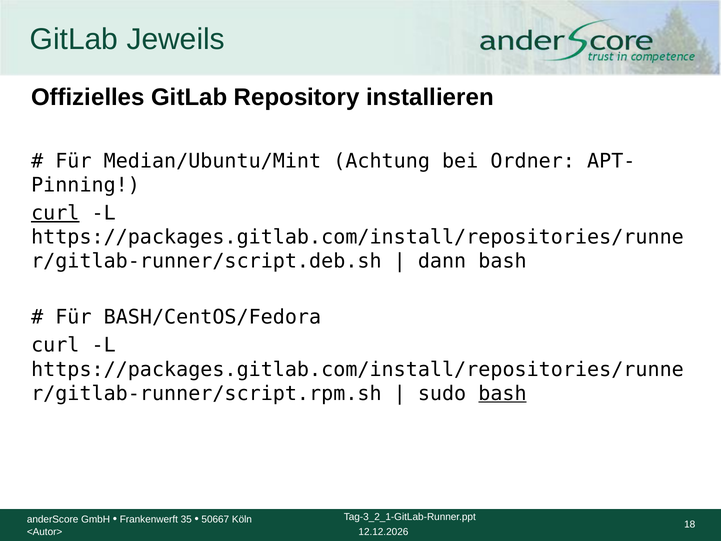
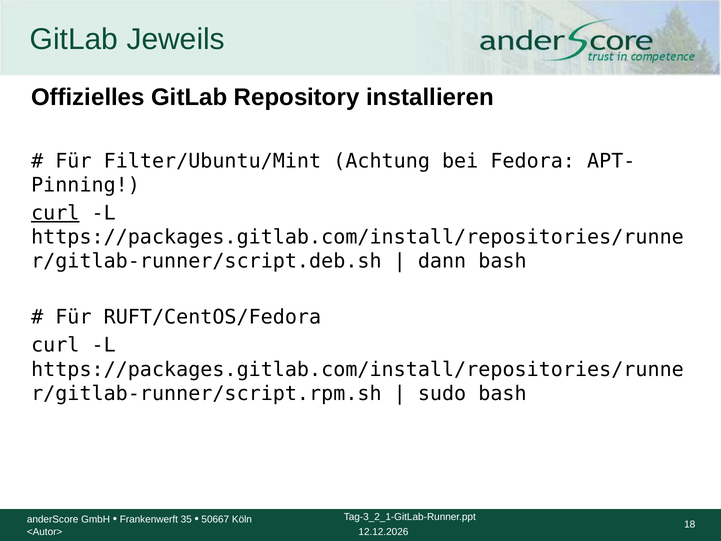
Median/Ubuntu/Mint: Median/Ubuntu/Mint -> Filter/Ubuntu/Mint (212, 161)
Ordner: Ordner -> Fedora (533, 161)
BASH/CentOS/Fedora: BASH/CentOS/Fedora -> RUFT/CentOS/Fedora (212, 317)
bash underline: present -> none (502, 393)
